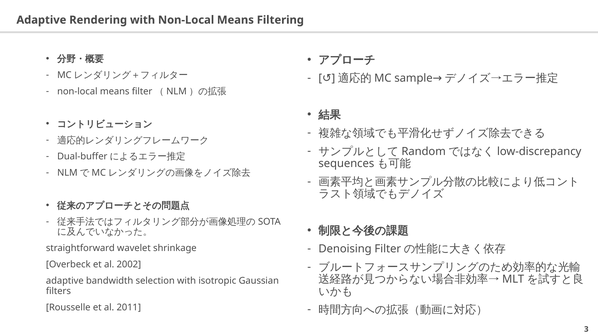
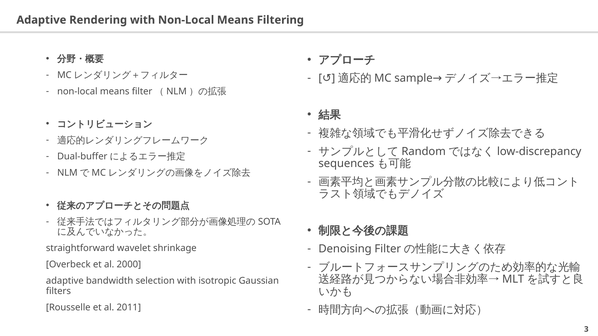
2002: 2002 -> 2000 (129, 265)
